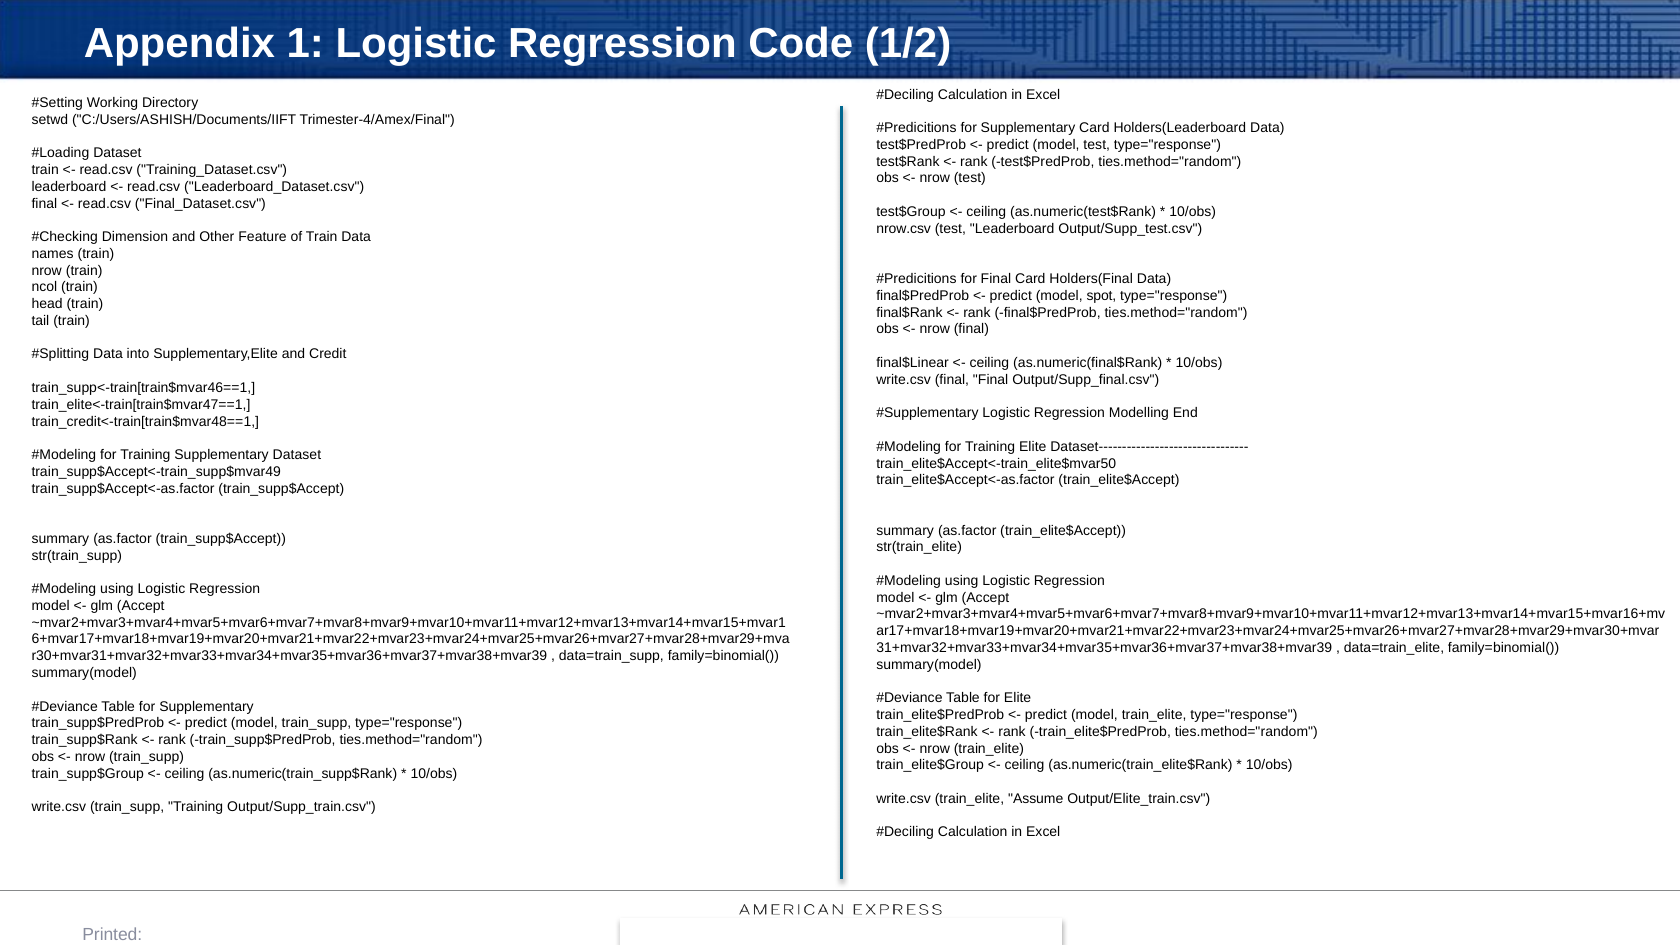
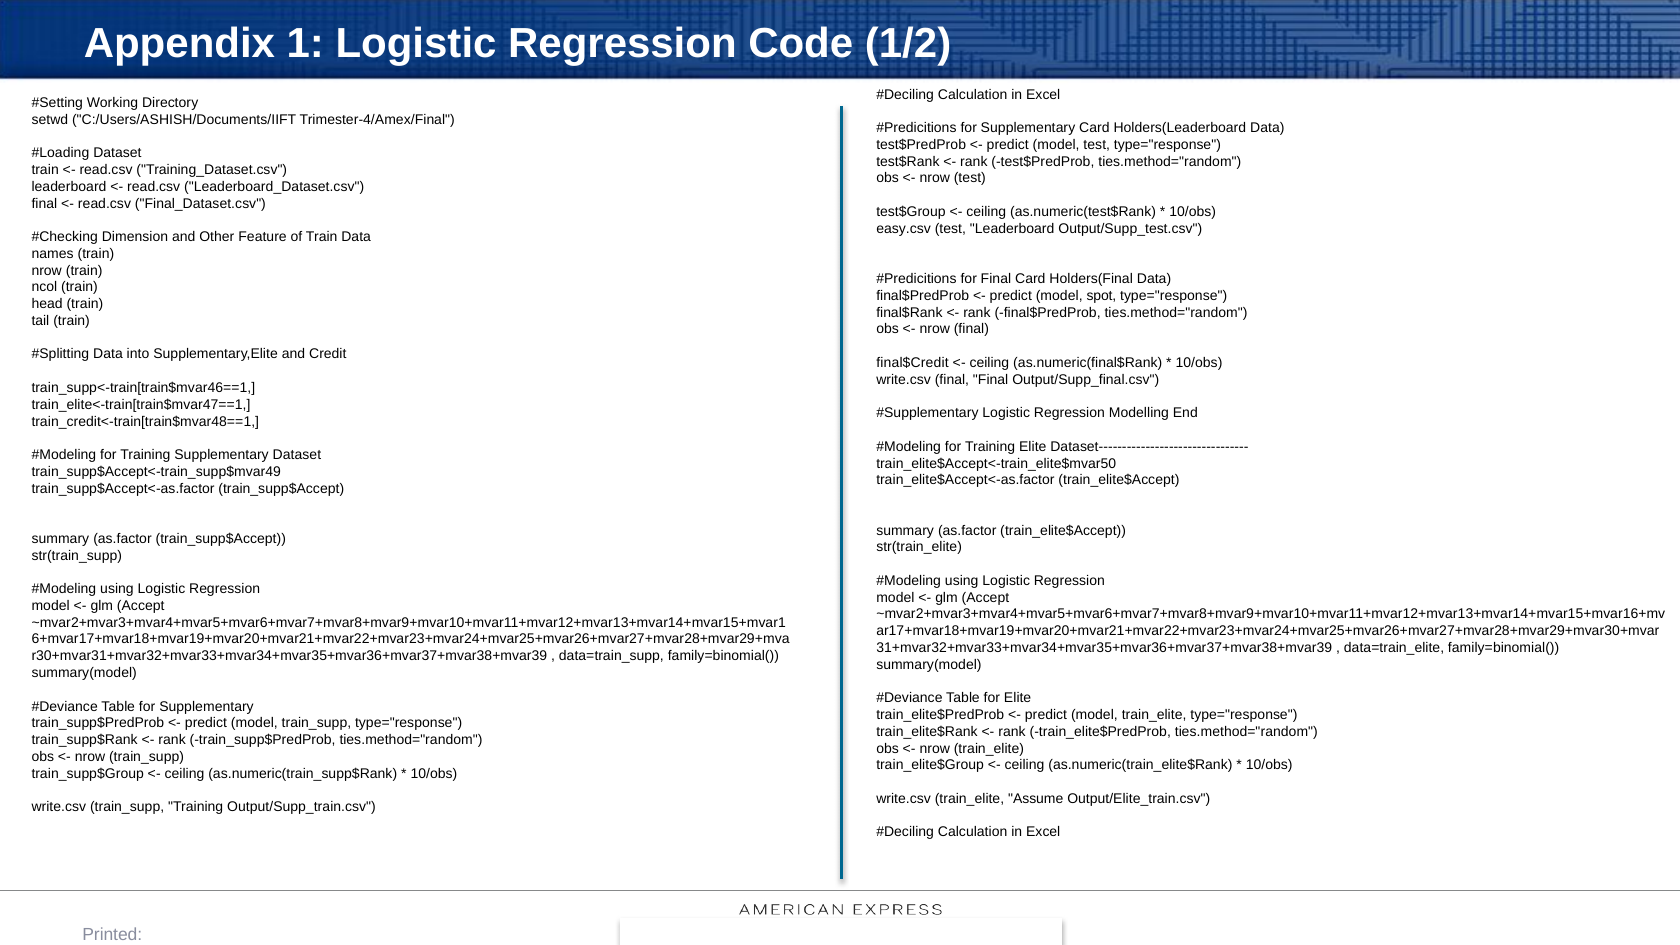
nrow.csv: nrow.csv -> easy.csv (904, 229)
final$Linear: final$Linear -> final$Credit (913, 363)
